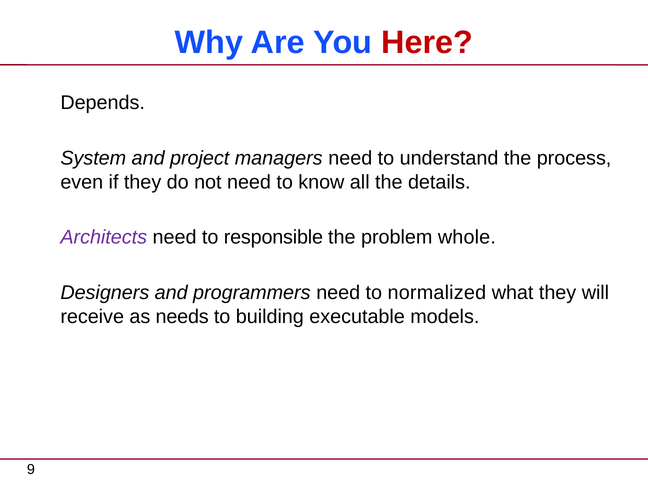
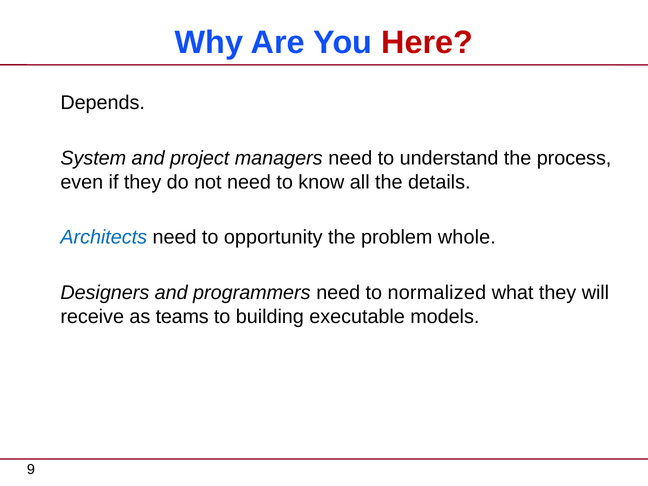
Architects colour: purple -> blue (104, 237)
responsible: responsible -> opportunity (273, 237)
needs: needs -> teams (182, 317)
